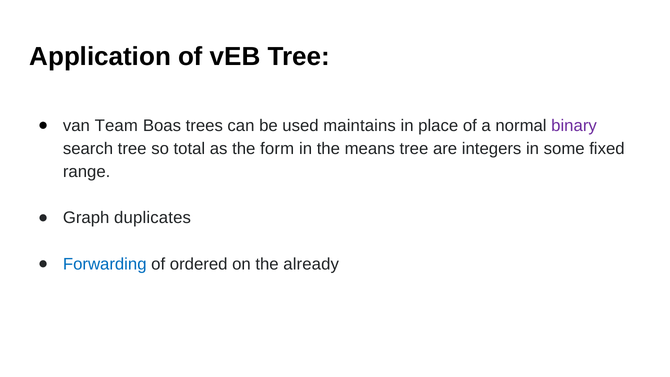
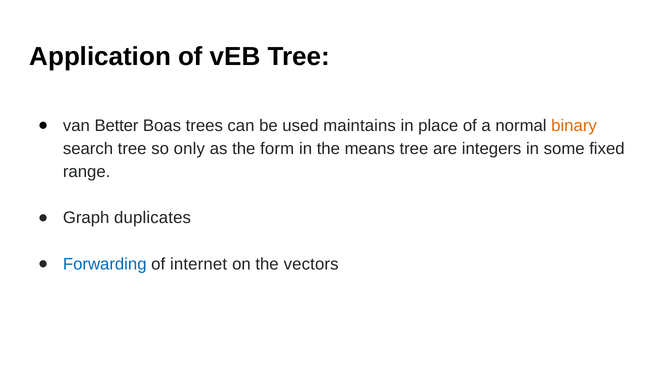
Team: Team -> Better (116, 125)
binary colour: purple -> orange (574, 125)
total: total -> only (189, 149)
ordered: ordered -> internet (199, 264)
already: already -> vectors (311, 264)
